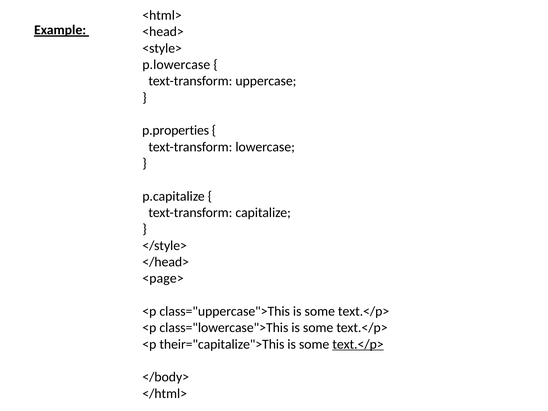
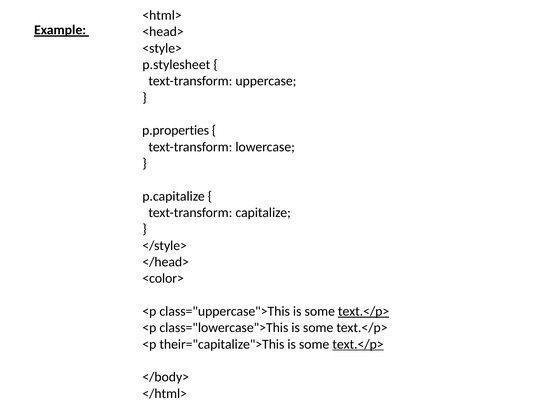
p.lowercase: p.lowercase -> p.stylesheet (176, 65)
<page>: <page> -> <color> (163, 278)
text.</p> underline: none -> present (364, 311)
